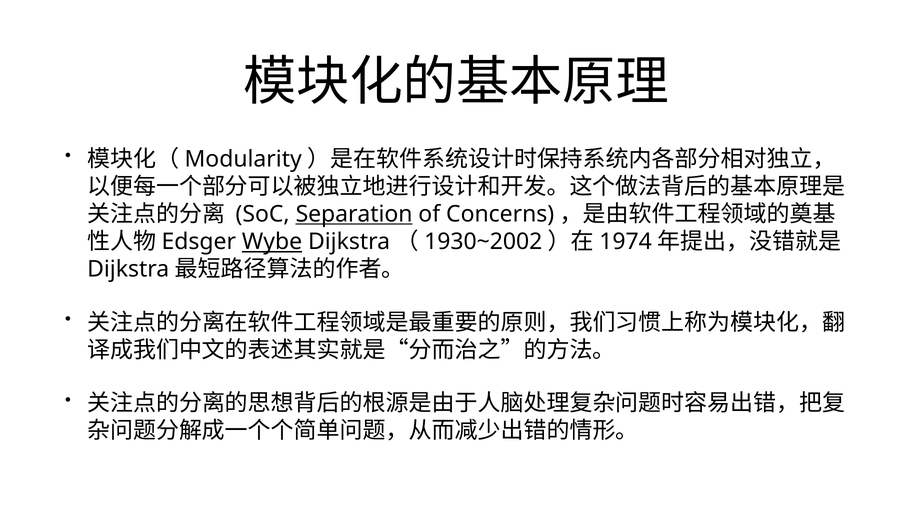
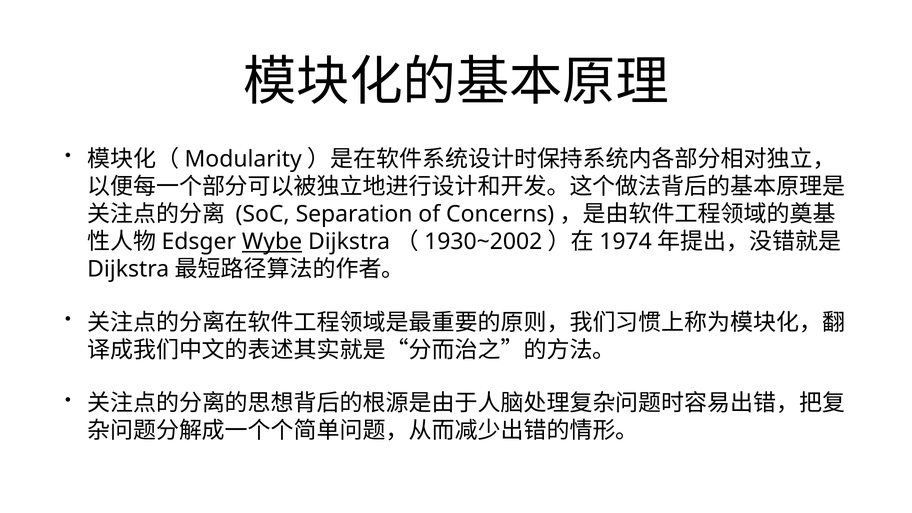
Separation underline: present -> none (354, 214)
